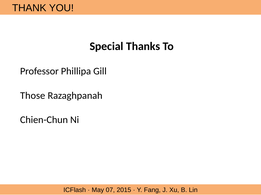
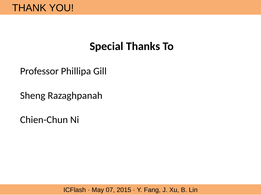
Those: Those -> Sheng (33, 96)
